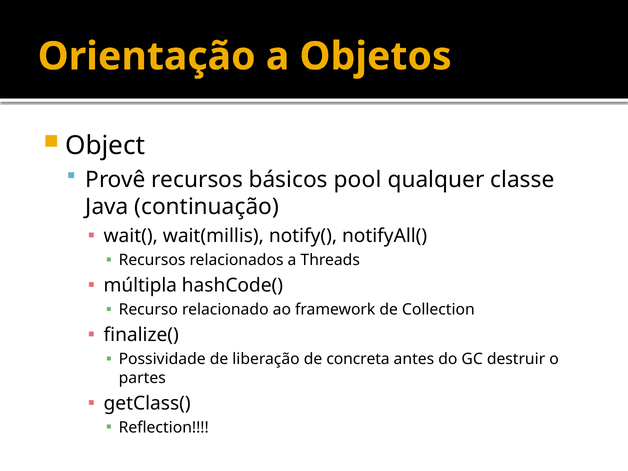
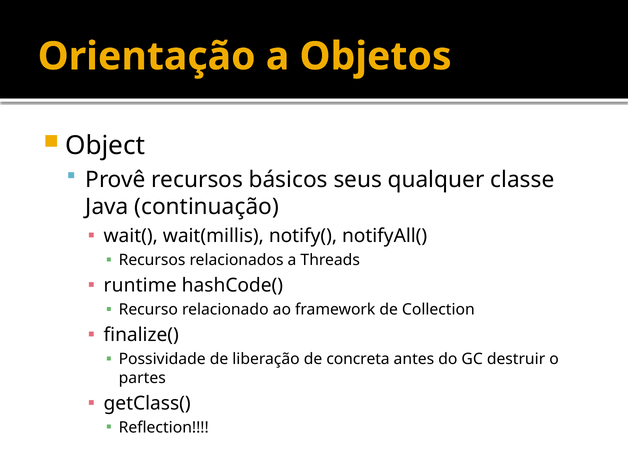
pool: pool -> seus (358, 180)
múltipla: múltipla -> runtime (140, 285)
